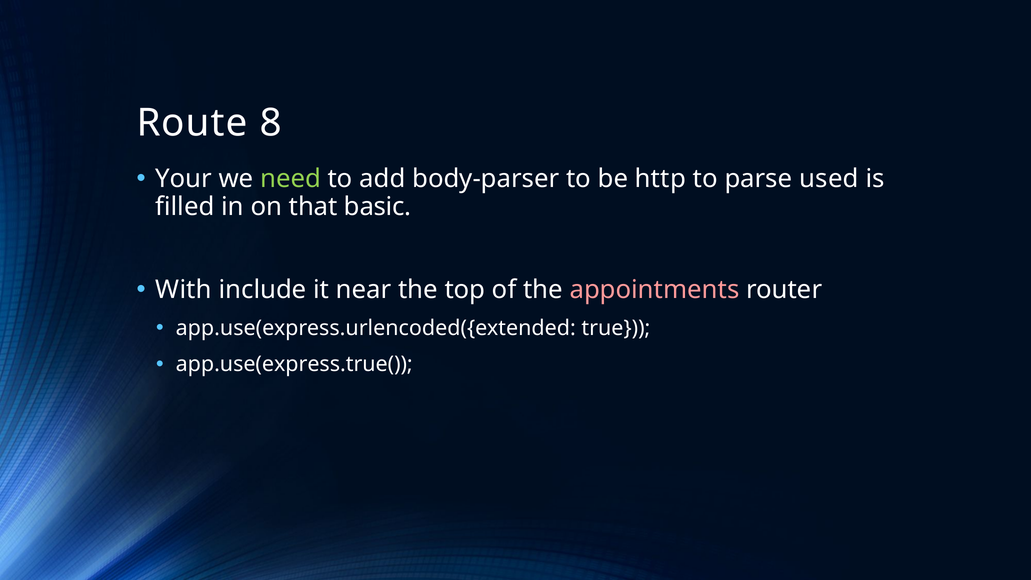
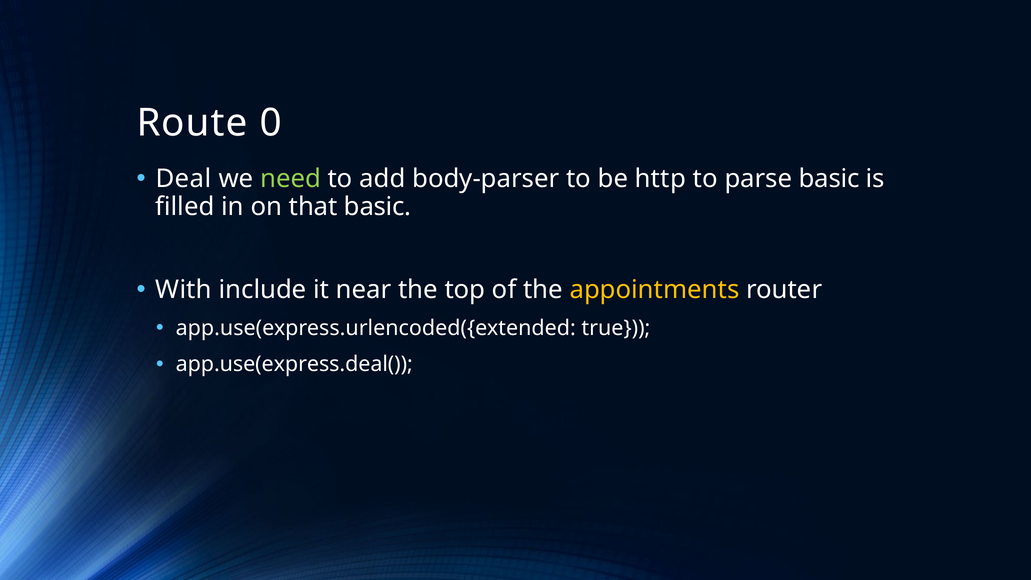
8: 8 -> 0 (271, 123)
Your: Your -> Deal (184, 179)
parse used: used -> basic (829, 179)
appointments colour: pink -> yellow (654, 290)
app.use(express.true(: app.use(express.true( -> app.use(express.deal( (294, 364)
